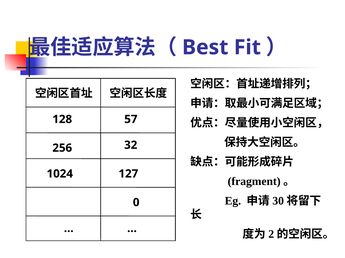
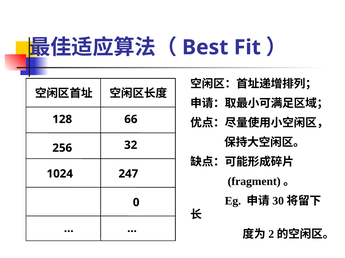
57: 57 -> 66 (131, 120)
127: 127 -> 247 (128, 174)
